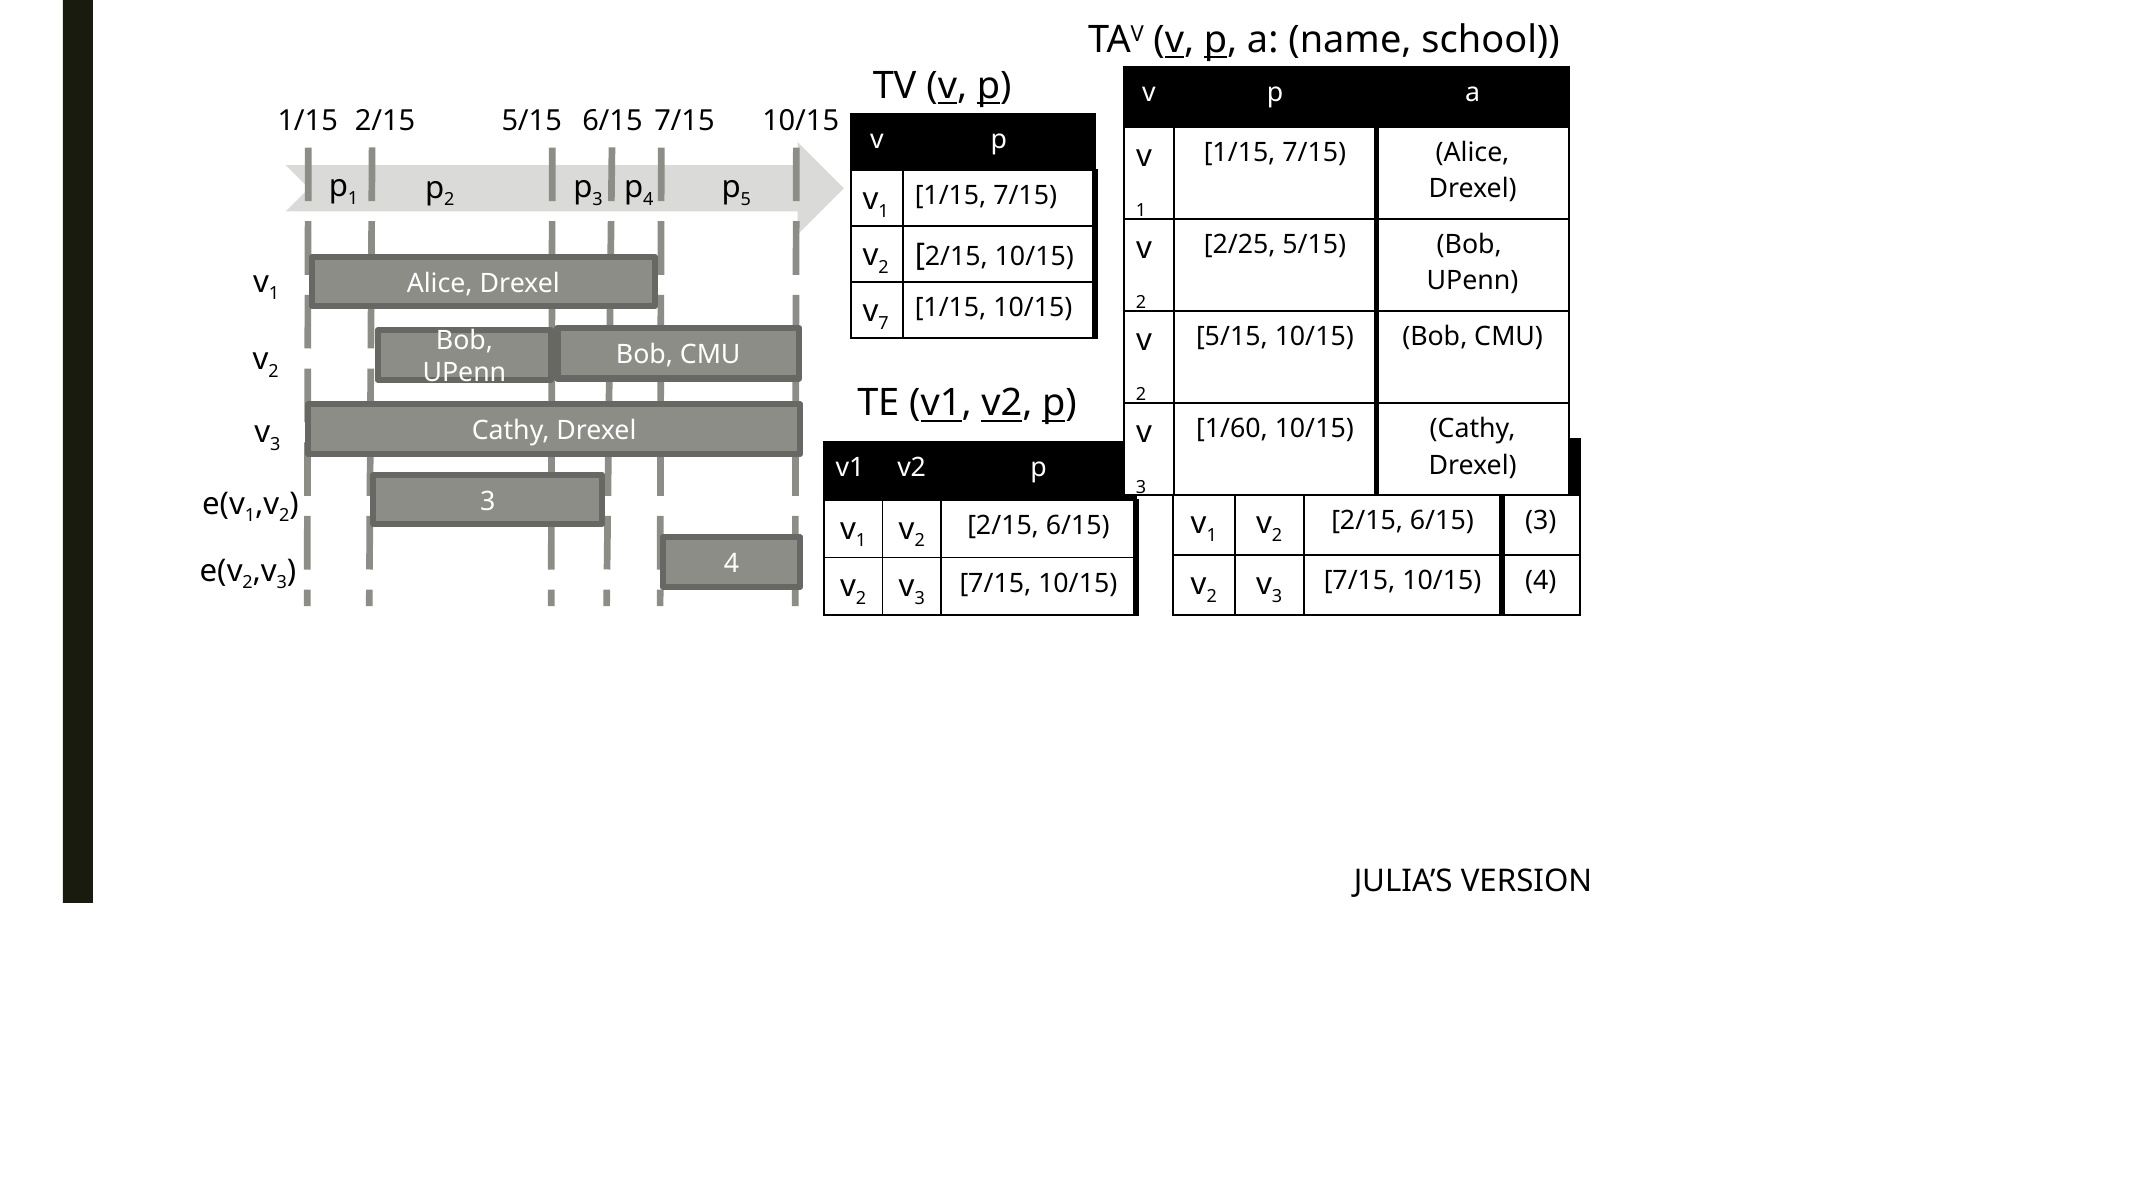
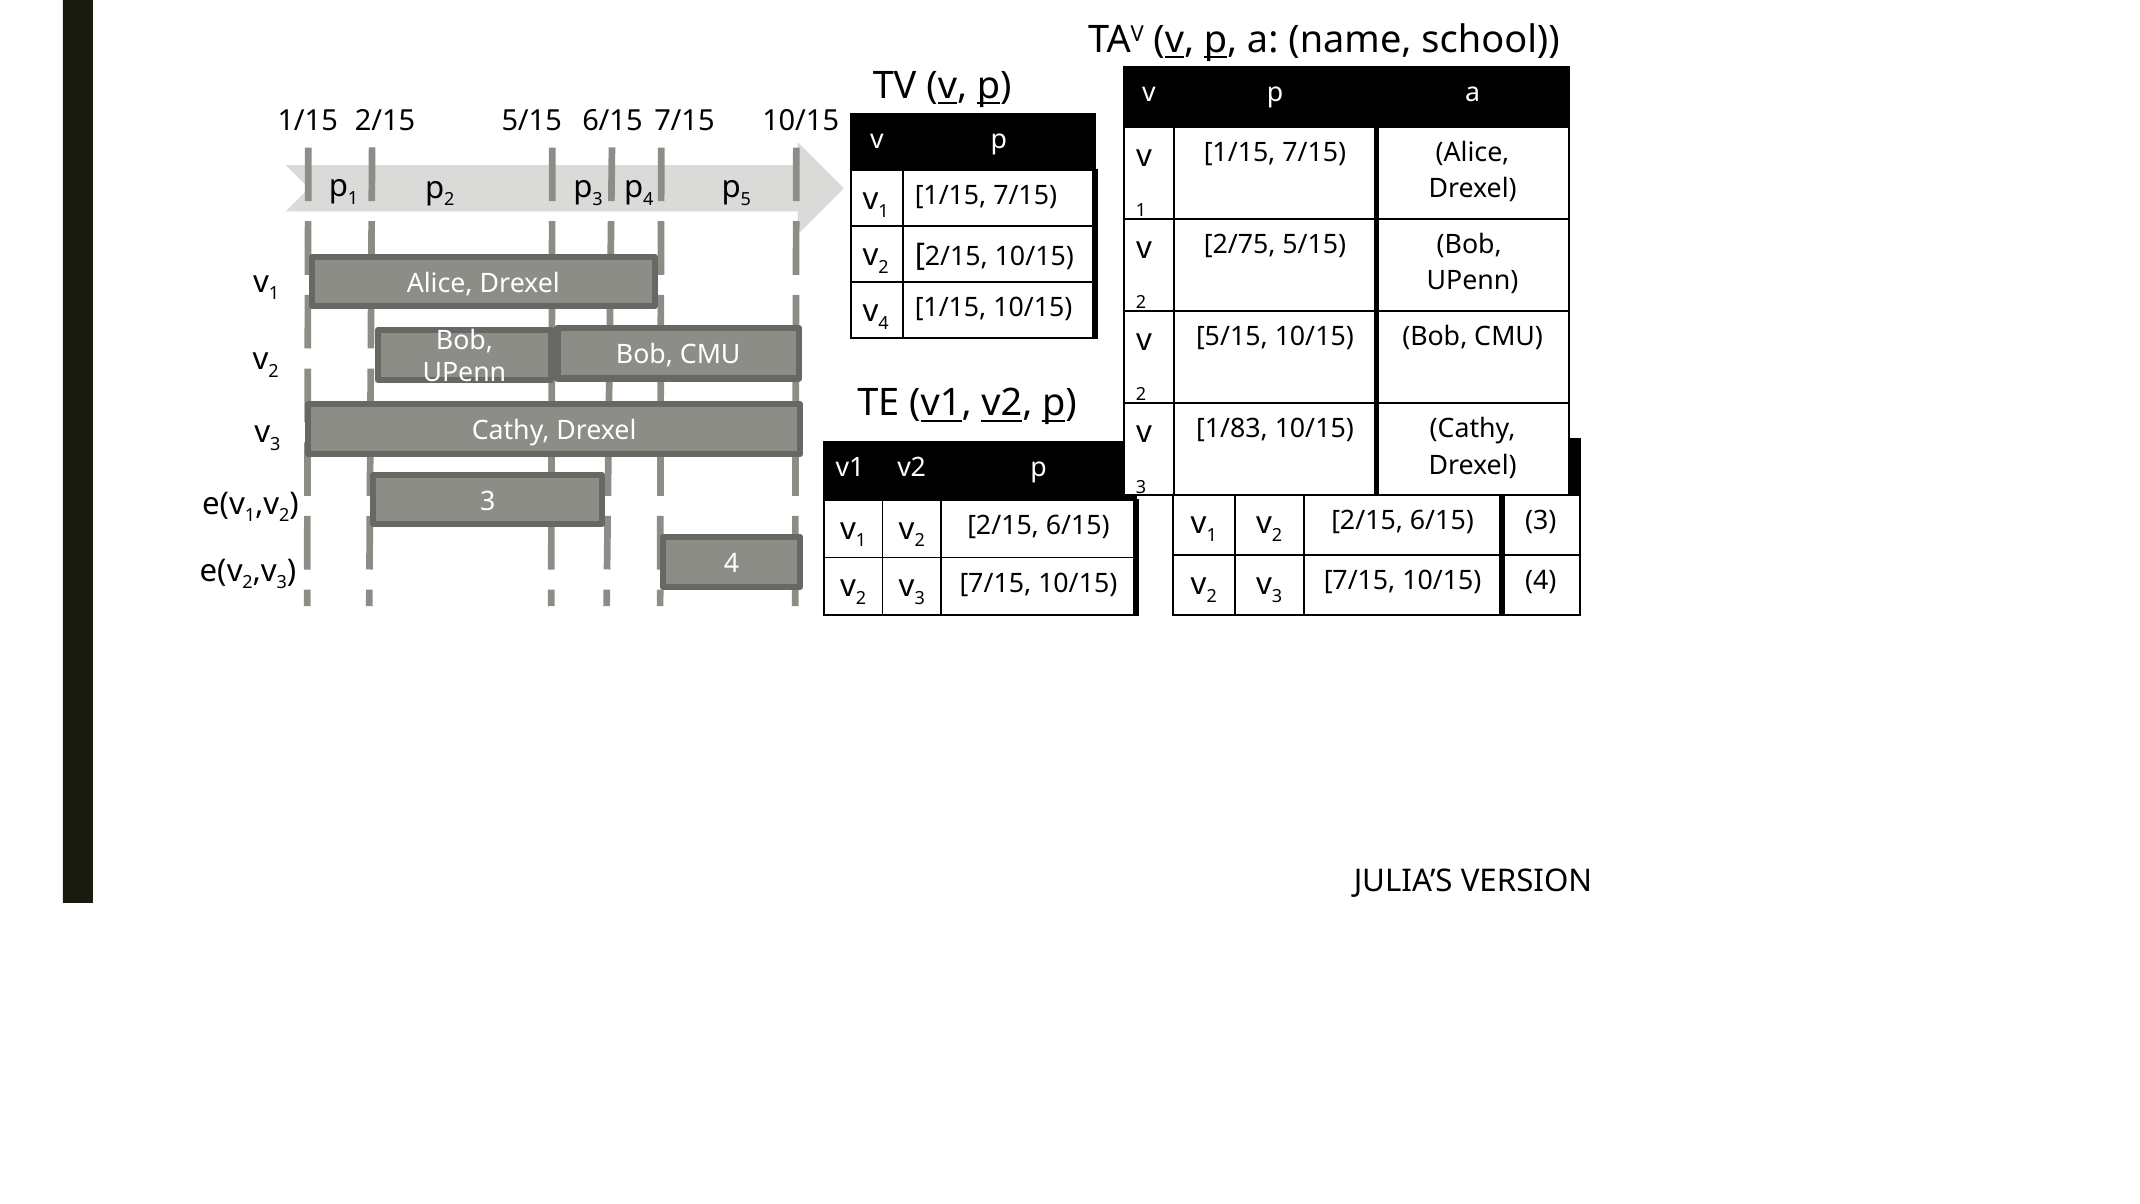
2/25: 2/25 -> 2/75 (1240, 245)
v 7: 7 -> 4 (884, 323)
1/60: 1/60 -> 1/83 (1232, 429)
